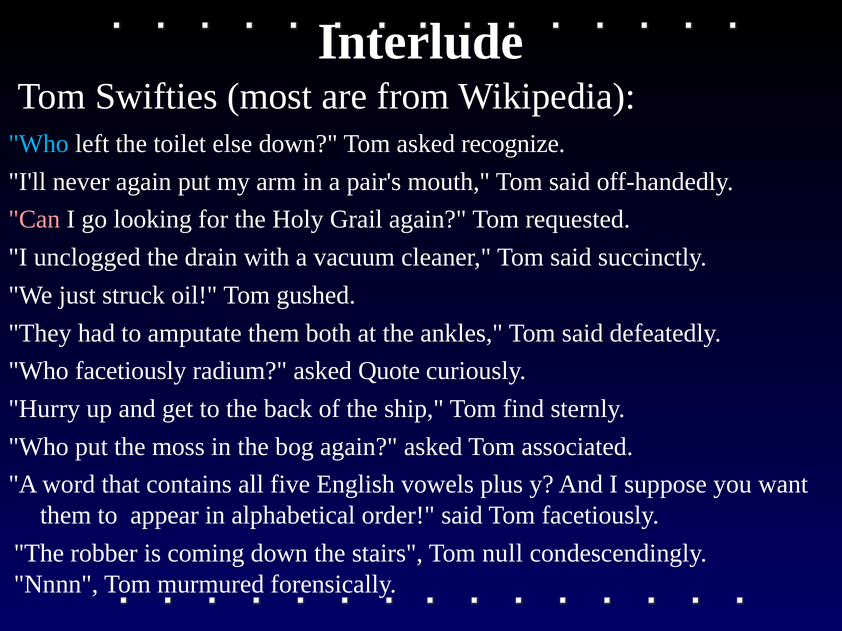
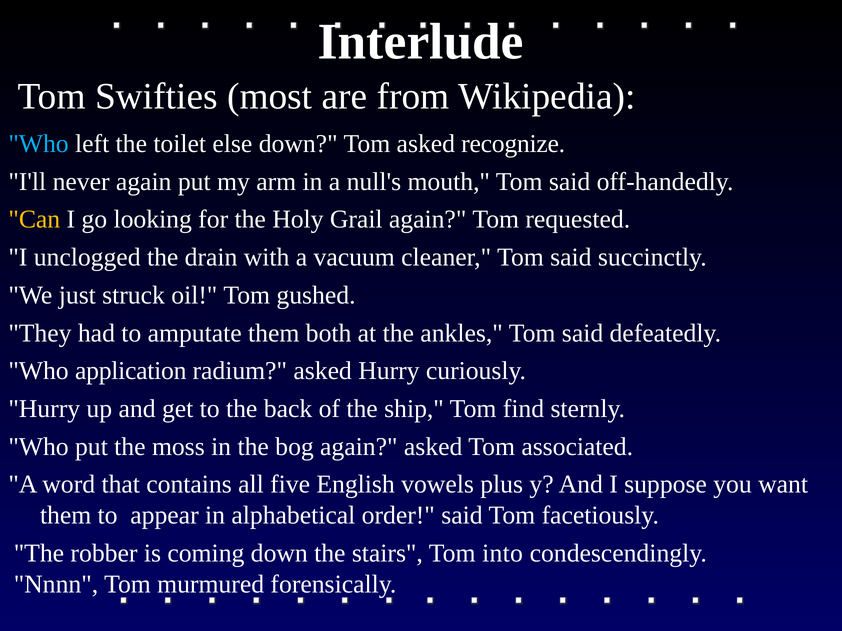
pair's: pair's -> null's (374, 182)
Can colour: pink -> yellow (34, 220)
Who facetiously: facetiously -> application (131, 371)
asked Quote: Quote -> Hurry (389, 371)
null: null -> into (503, 554)
